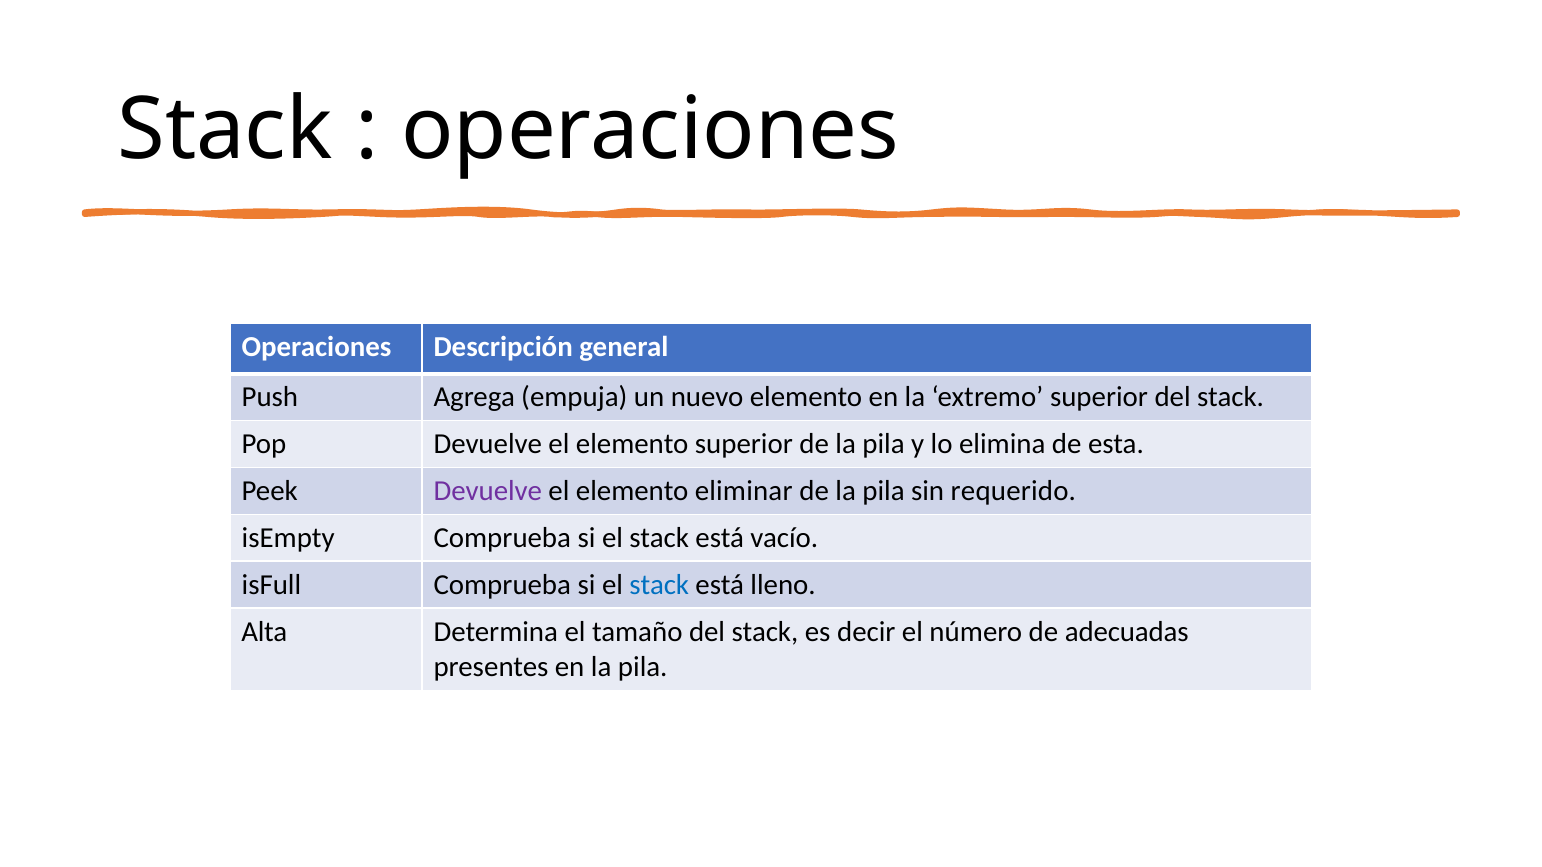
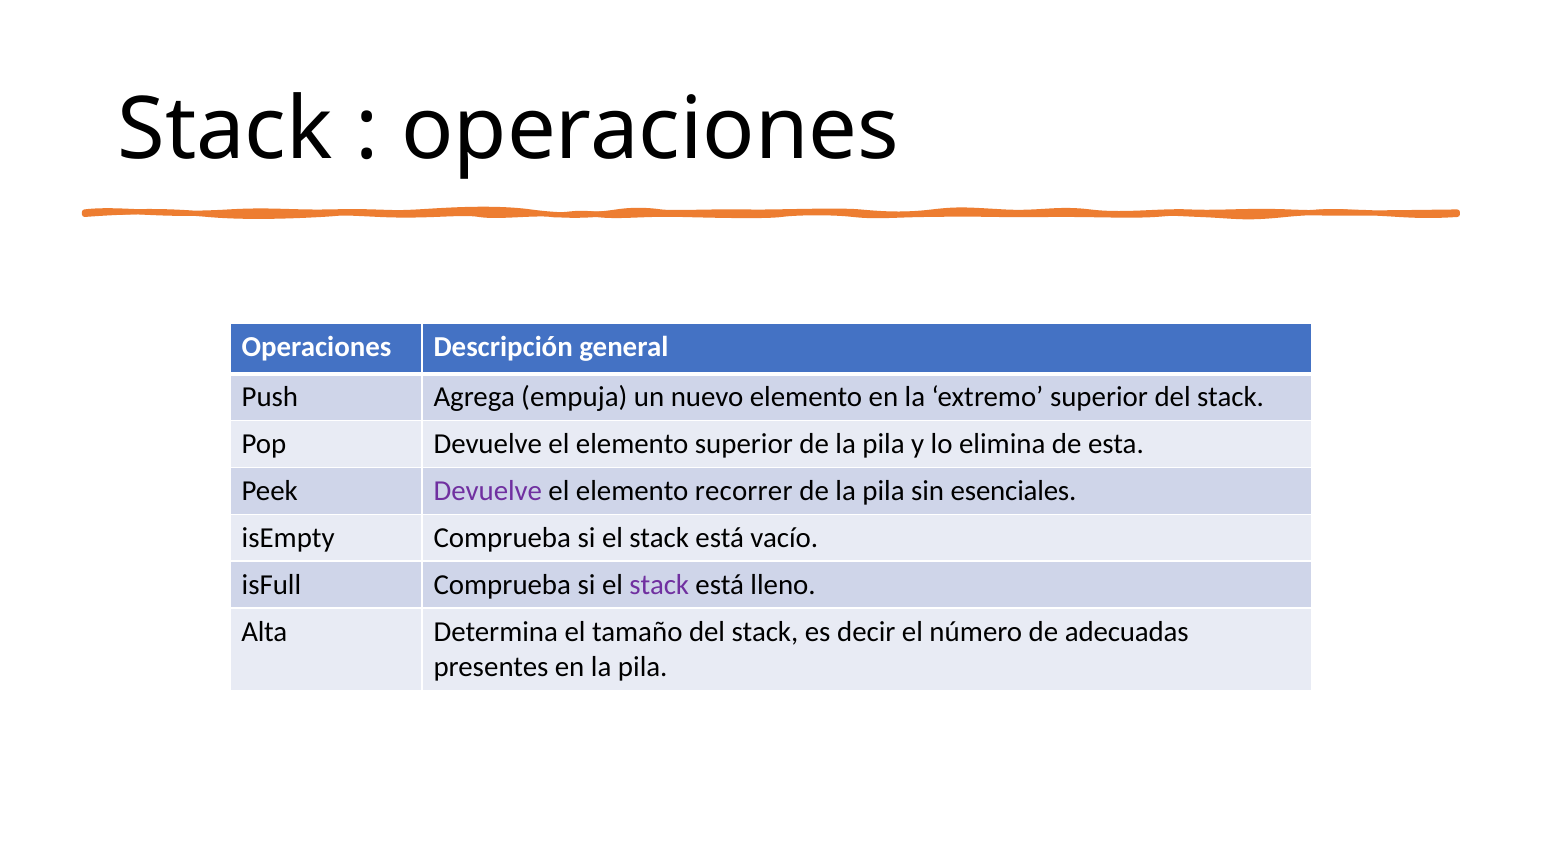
eliminar: eliminar -> recorrer (744, 491)
requerido: requerido -> esenciales (1014, 491)
stack colour: blue -> purple (659, 585)
